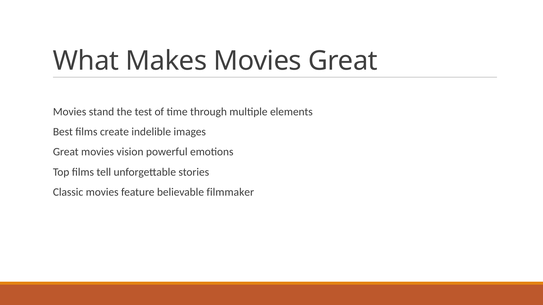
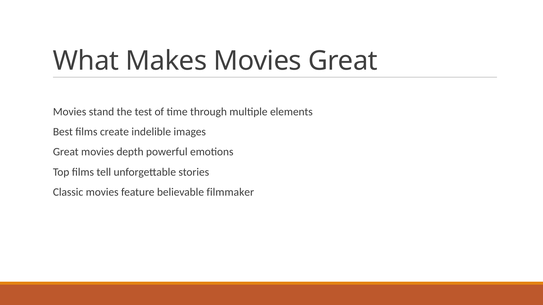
vision: vision -> depth (130, 152)
